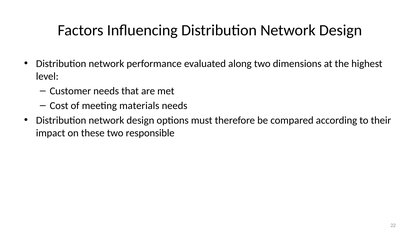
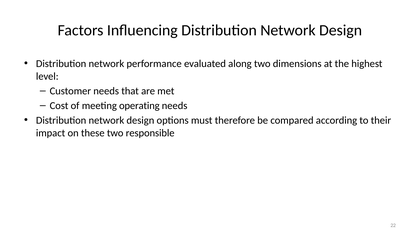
materials: materials -> operating (139, 106)
